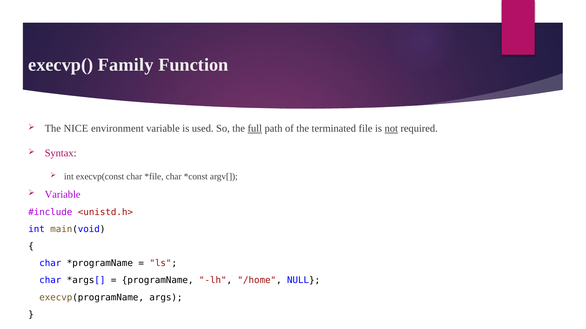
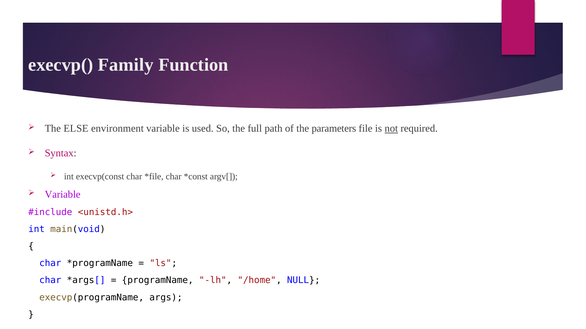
NICE: NICE -> ELSE (76, 129)
full underline: present -> none (255, 129)
terminated: terminated -> parameters (334, 129)
